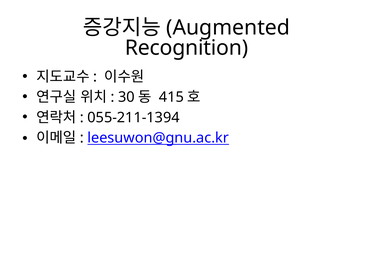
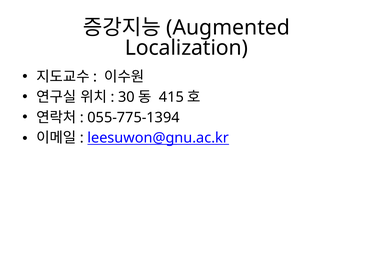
Recognition: Recognition -> Localization (186, 48)
055-211-1394: 055-211-1394 -> 055-775-1394 (134, 117)
